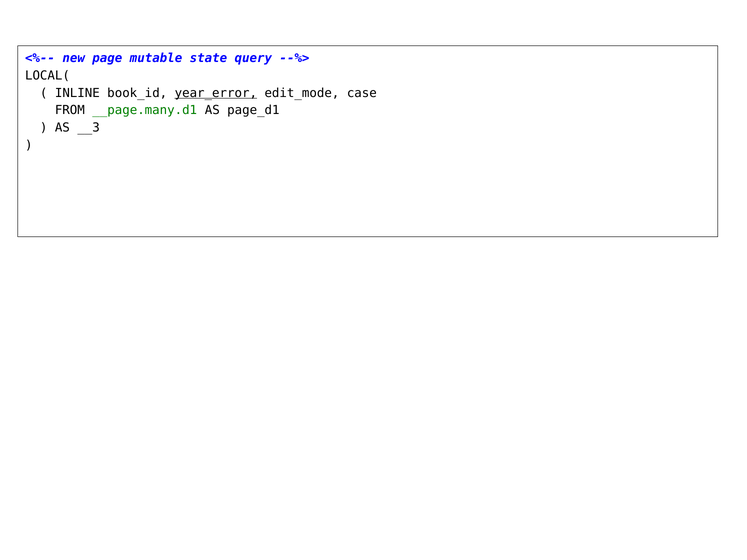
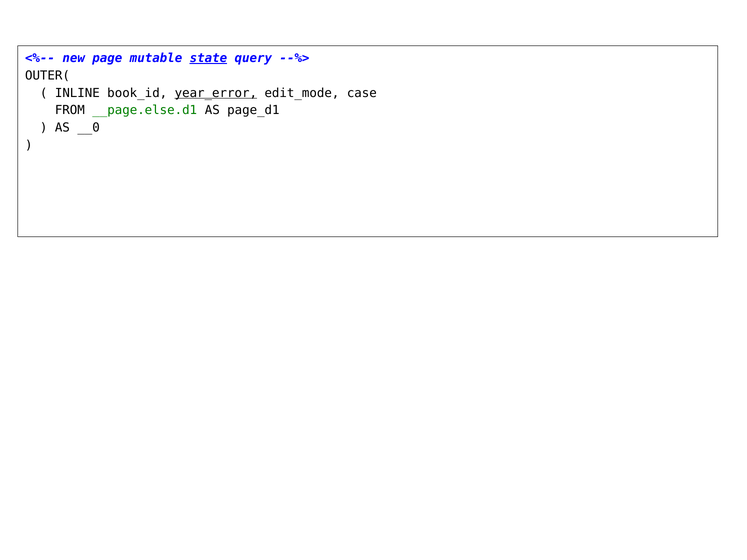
state underline: none -> present (208, 58)
LOCAL(: LOCAL( -> OUTER( (47, 76)
__page.many.d1: __page.many.d1 -> __page.else.d1 (145, 110)
__3: __3 -> __0 (89, 128)
